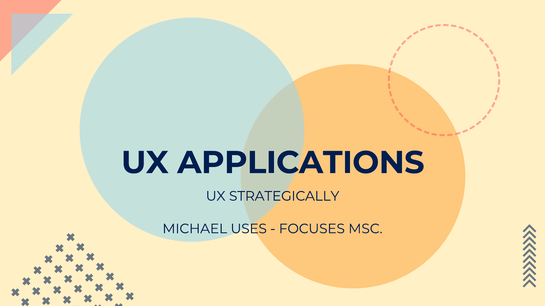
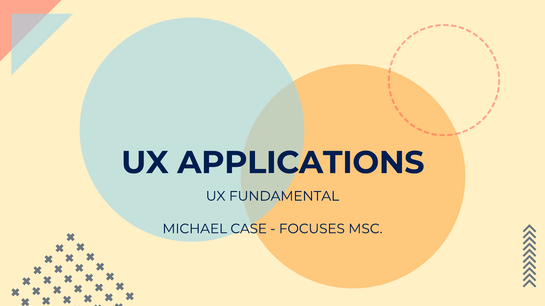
STRATEGICALLY: STRATEGICALLY -> FUNDAMENTAL (284, 196)
USES: USES -> CASE (249, 229)
